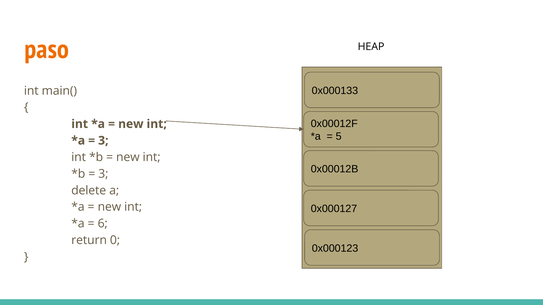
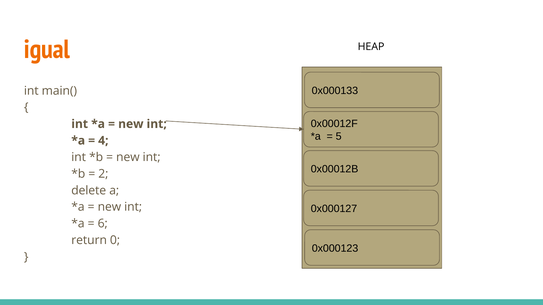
paso: paso -> igual (47, 50)
3: 3 -> 4 (103, 141)
3: 3 -> 2 (103, 174)
